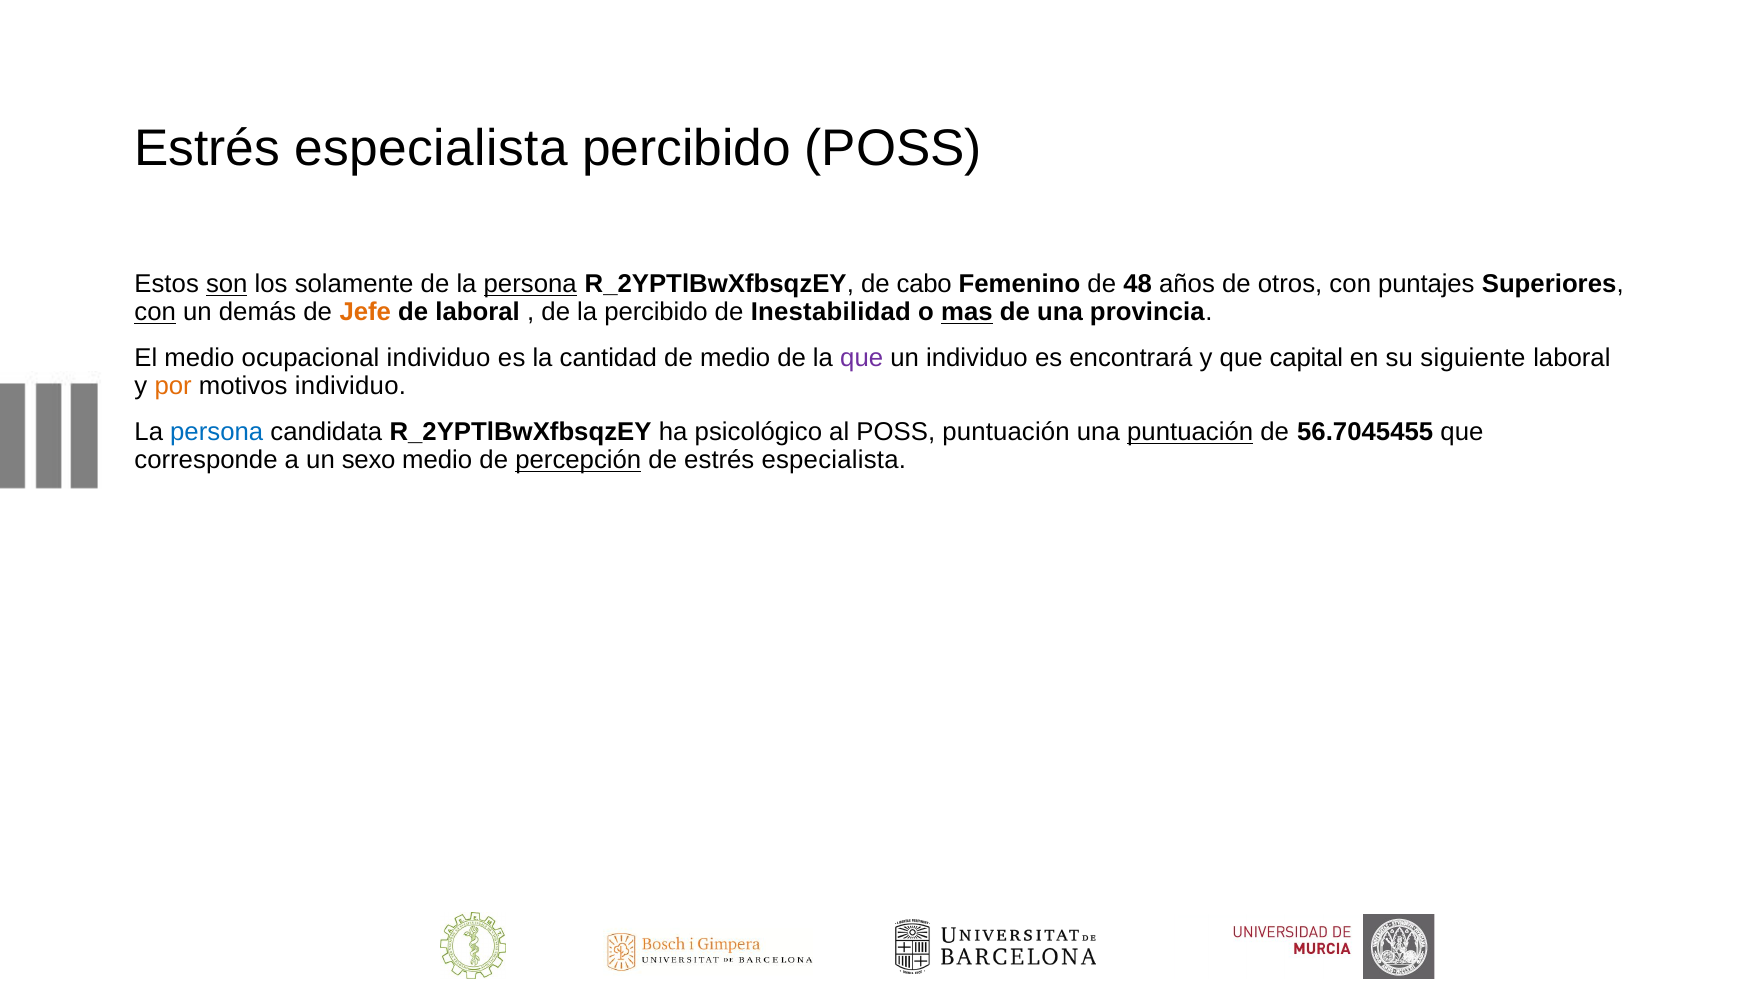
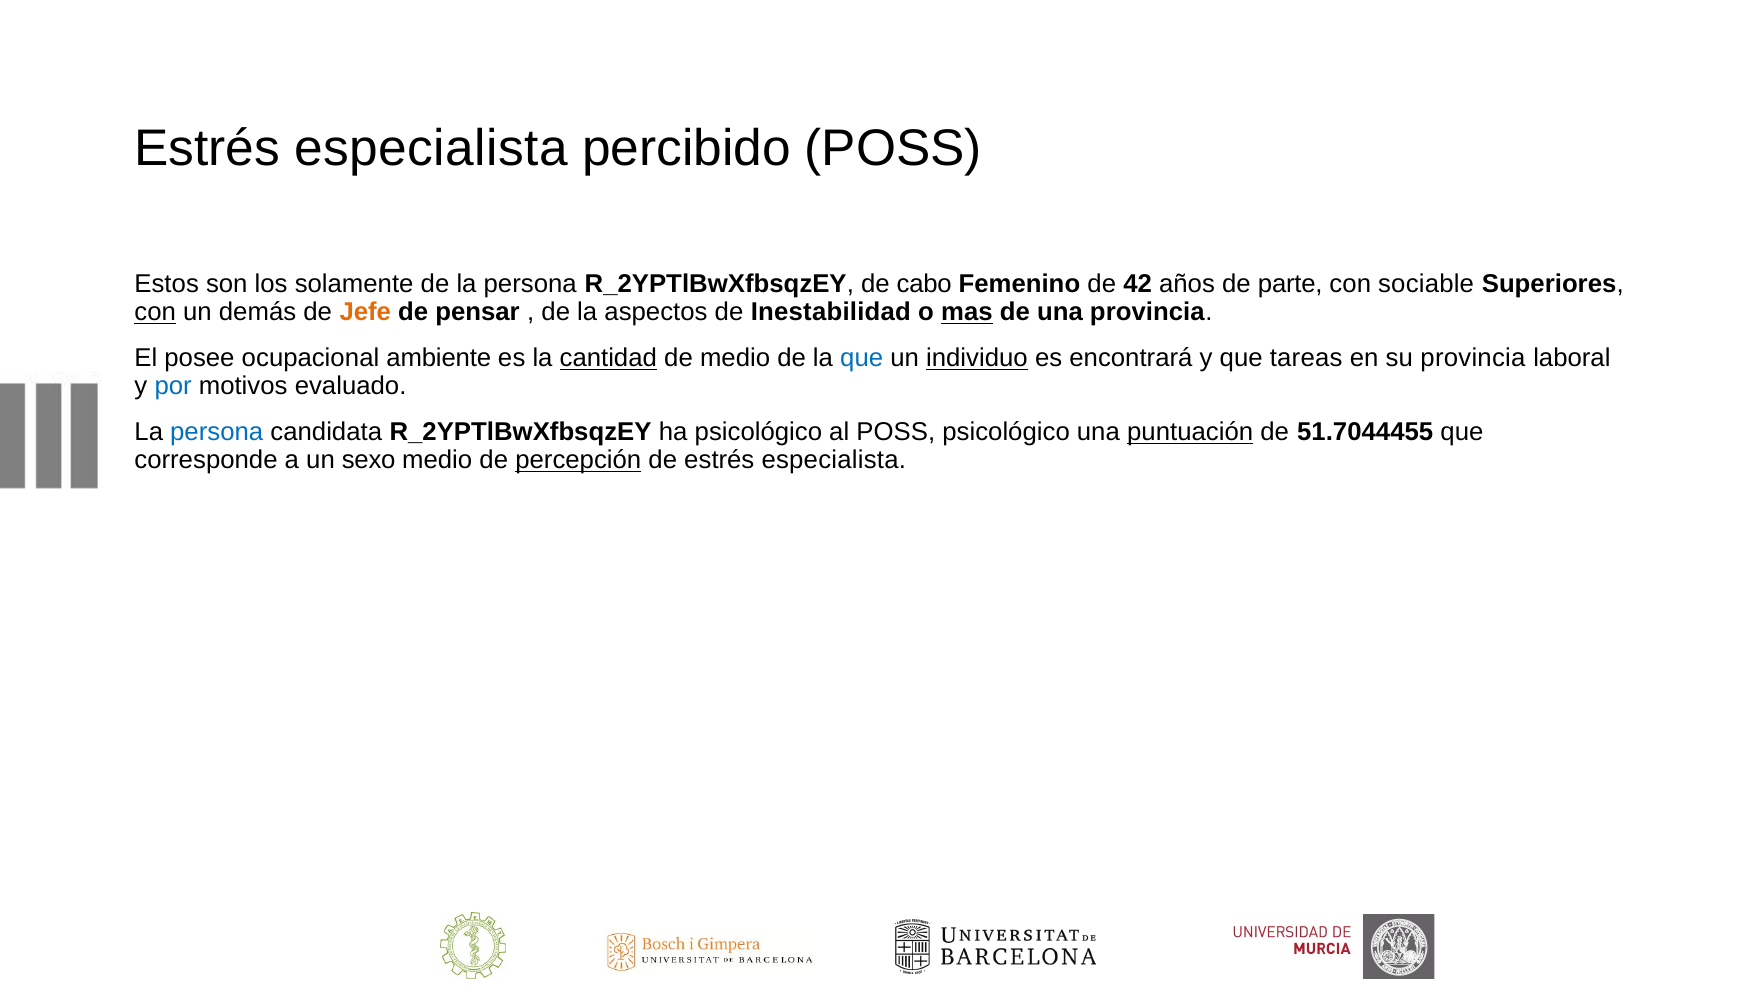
son underline: present -> none (227, 284)
persona underline: present -> none (530, 284)
48: 48 -> 42 (1138, 284)
otros: otros -> parte (1290, 284)
puntajes: puntajes -> sociable (1426, 284)
de laboral: laboral -> pensar (478, 312)
la percibido: percibido -> aspectos (656, 312)
El medio: medio -> posee (199, 359)
ocupacional individuo: individuo -> ambiente (439, 359)
cantidad underline: none -> present (608, 359)
que colour: purple -> blue (862, 359)
individuo underline: none -> present (977, 359)
capital: capital -> tareas (1306, 359)
su siguiente: siguiente -> provincia (1473, 359)
por colour: orange -> blue (173, 386)
motivos individuo: individuo -> evaluado (351, 386)
POSS puntuación: puntuación -> psicológico (1006, 433)
56.7045455: 56.7045455 -> 51.7044455 (1365, 433)
